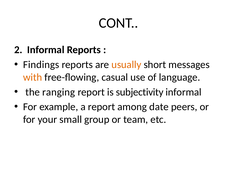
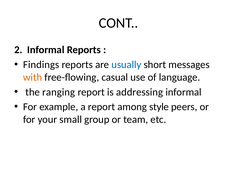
usually colour: orange -> blue (126, 64)
subjectivity: subjectivity -> addressing (140, 92)
date: date -> style (159, 107)
